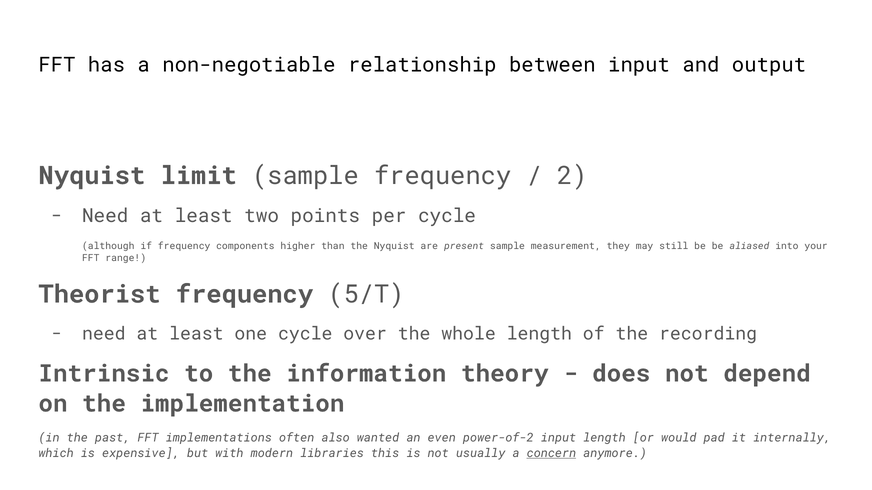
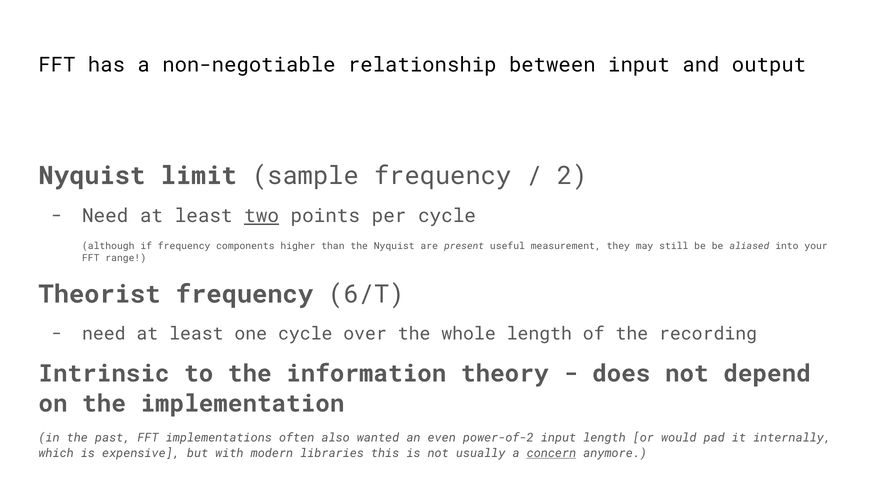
two underline: none -> present (262, 216)
present sample: sample -> useful (507, 246)
5/T: 5/T -> 6/T (367, 295)
